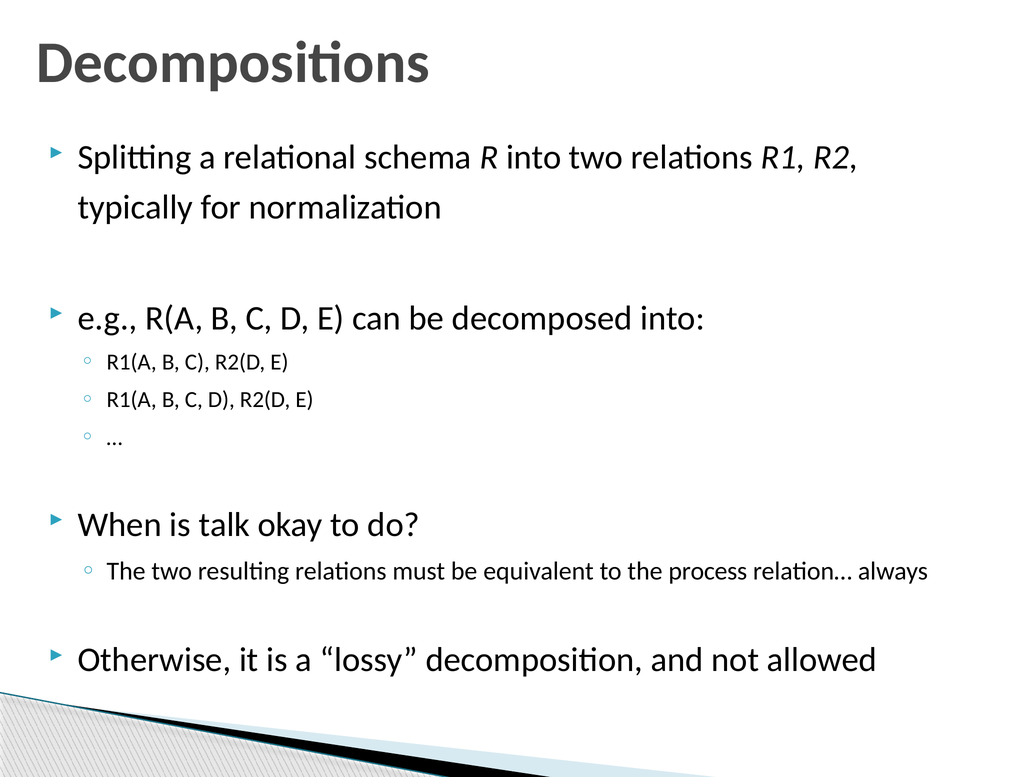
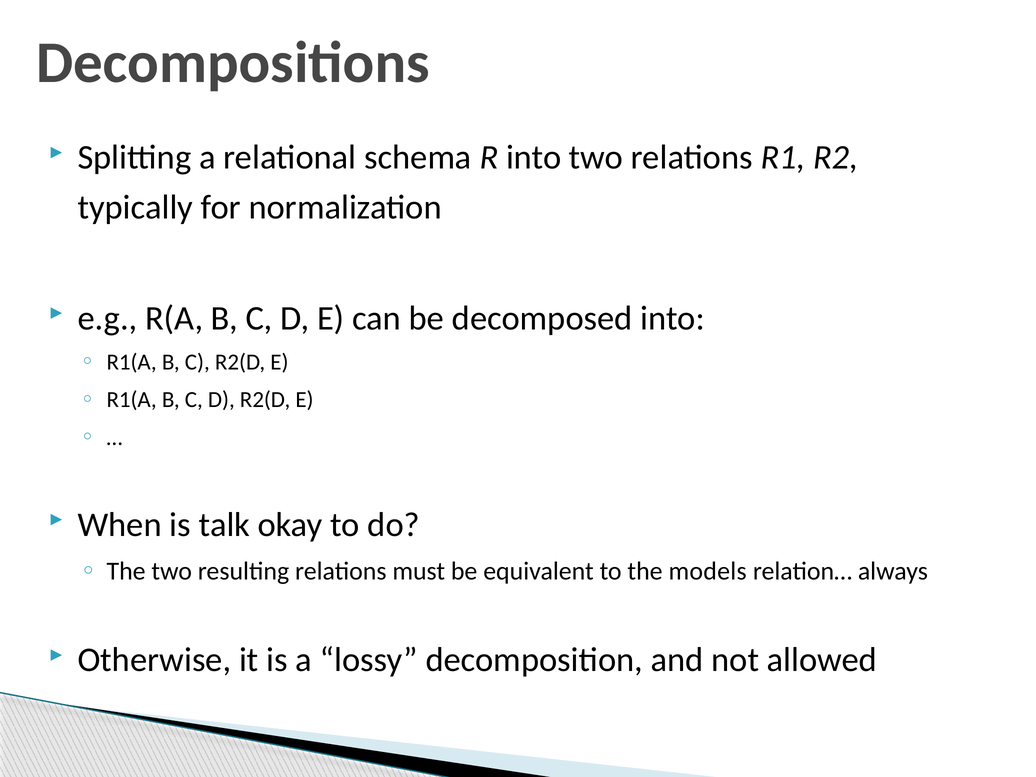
process: process -> models (708, 571)
